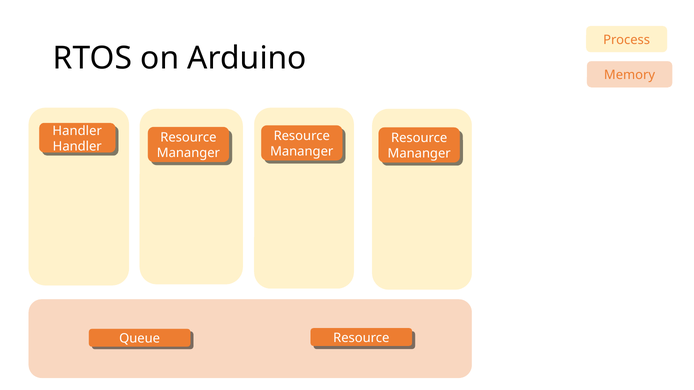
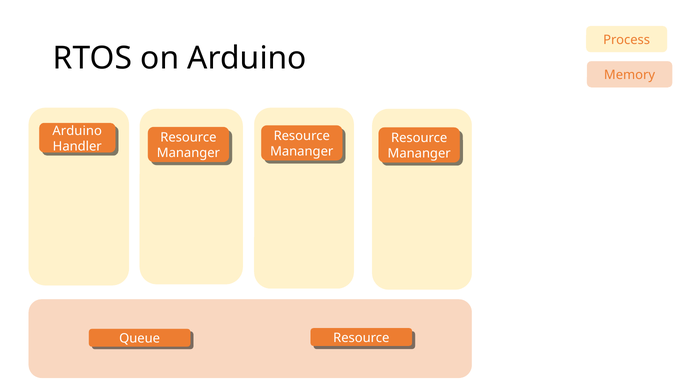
Handler: Handler -> Arduino (77, 131)
